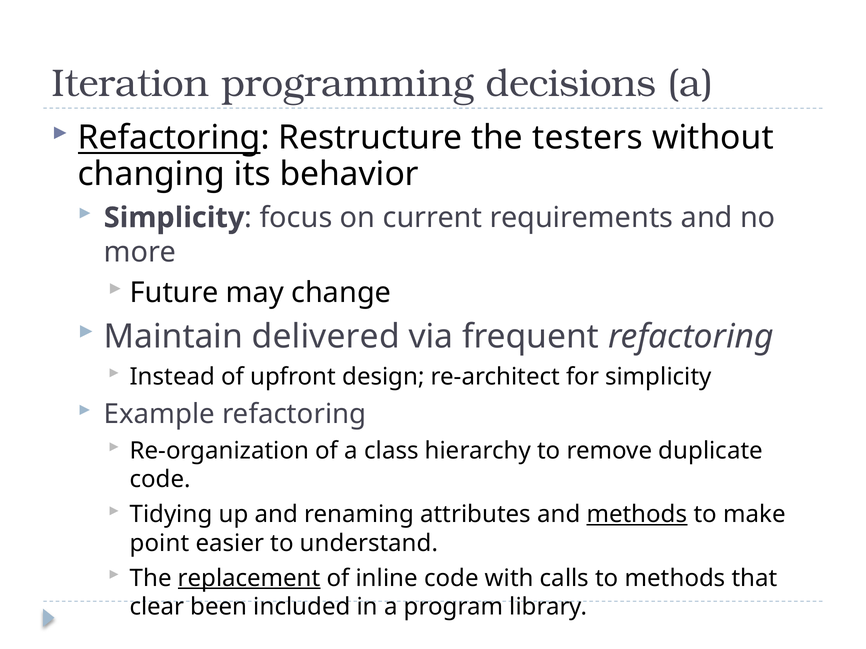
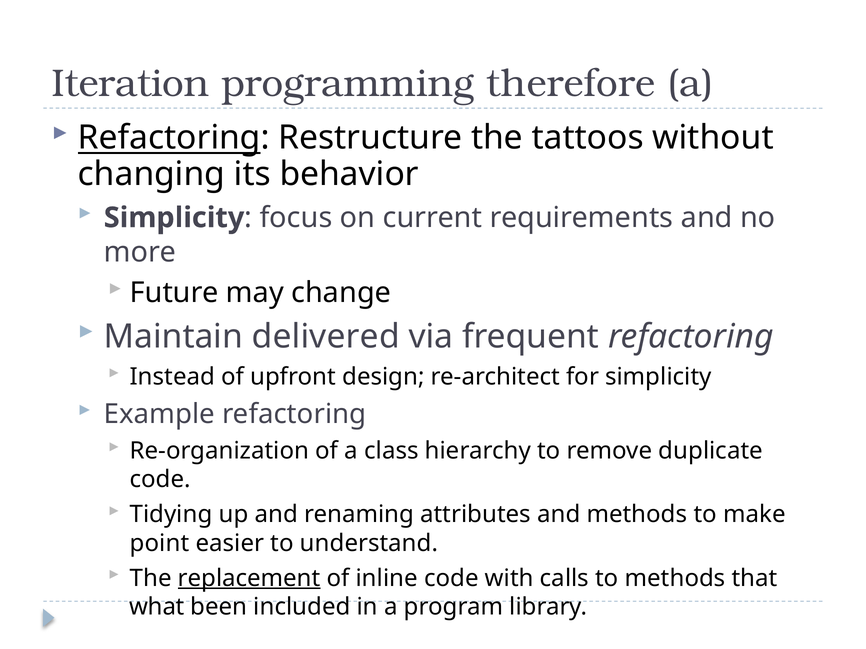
decisions: decisions -> therefore (571, 84)
testers: testers -> tattoos (588, 138)
methods underline: present -> none (637, 515)
clear: clear -> what (157, 607)
